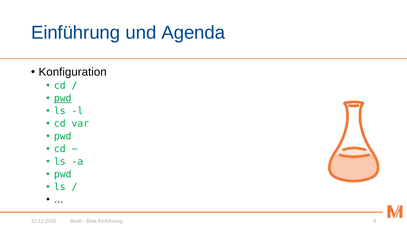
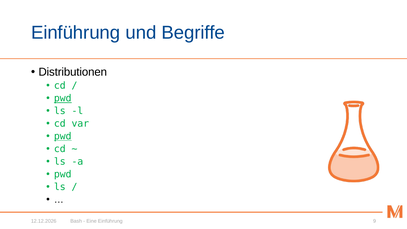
Agenda: Agenda -> Begriffe (193, 33)
Konfiguration: Konfiguration -> Distributionen (73, 72)
pwd underline: none -> present (63, 136)
